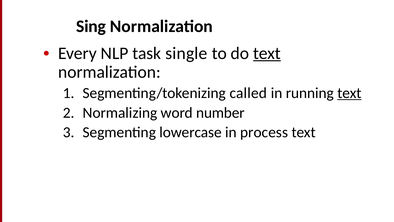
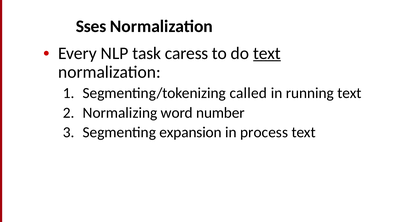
Sing: Sing -> Sses (91, 26)
single: single -> caress (187, 53)
text underline: present -> none (349, 93)
lowercase: lowercase -> expansion (191, 132)
